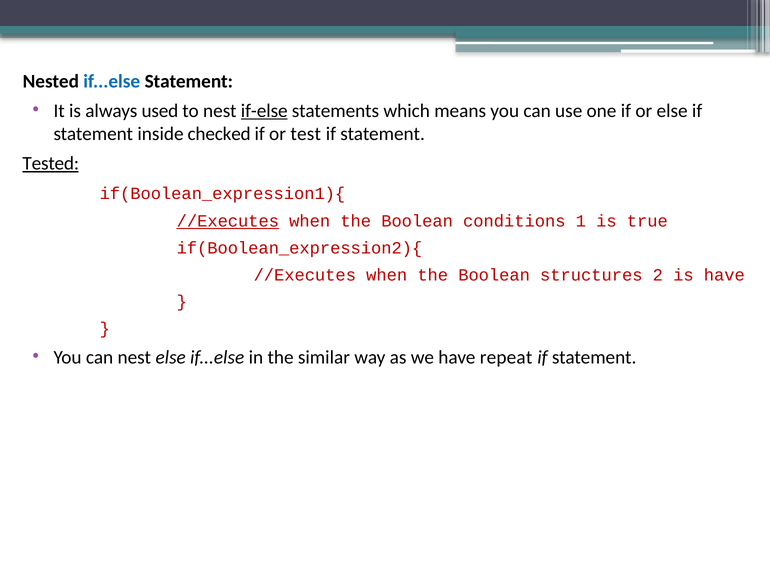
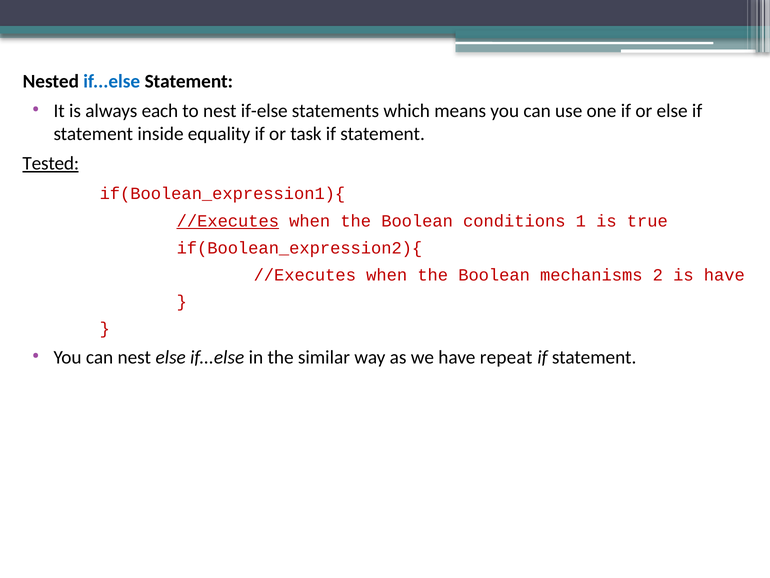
used: used -> each (160, 111)
if-else underline: present -> none (264, 111)
checked: checked -> equality (219, 134)
test: test -> task (306, 134)
structures: structures -> mechanisms (591, 275)
